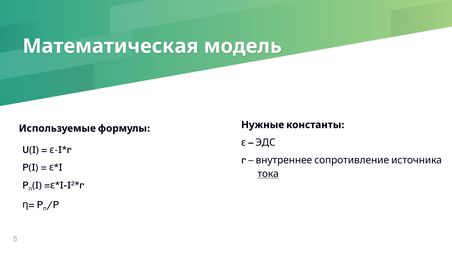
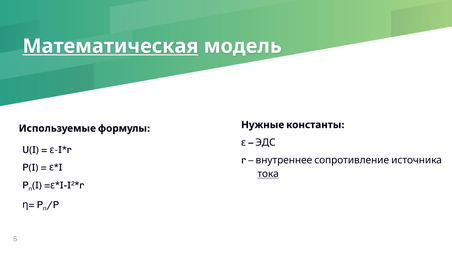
Математическая underline: none -> present (111, 46)
